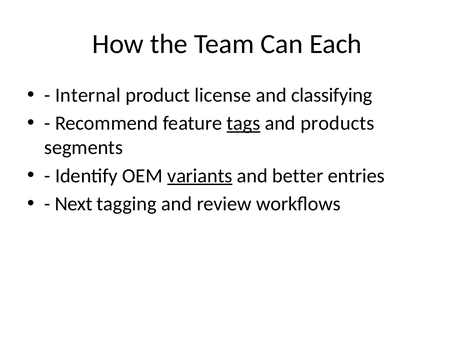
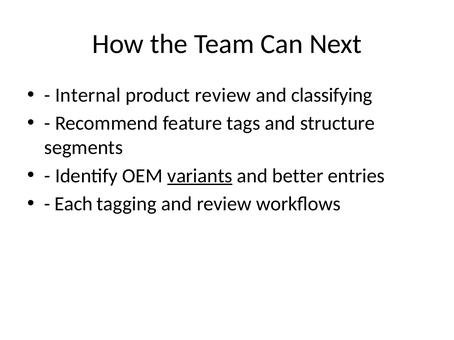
Each: Each -> Next (336, 44)
product license: license -> review (223, 95)
tags underline: present -> none (243, 123)
products: products -> structure (338, 123)
Next: Next -> Each (74, 204)
